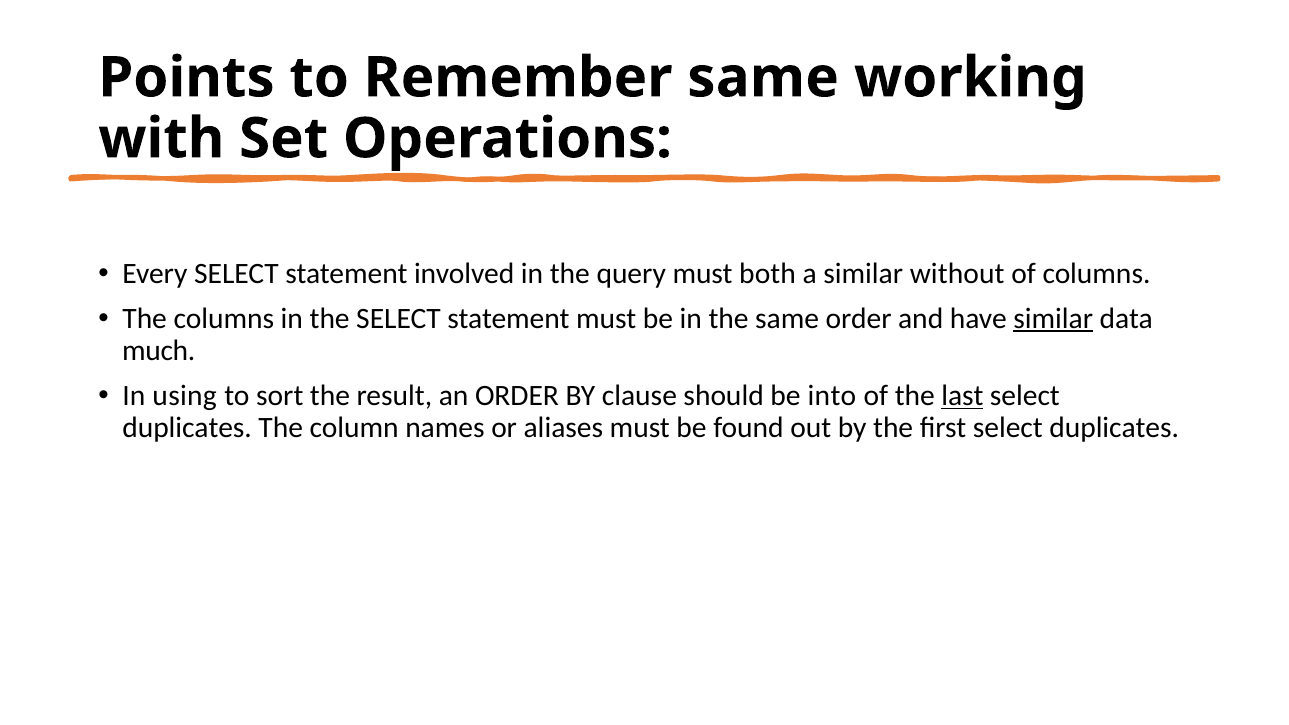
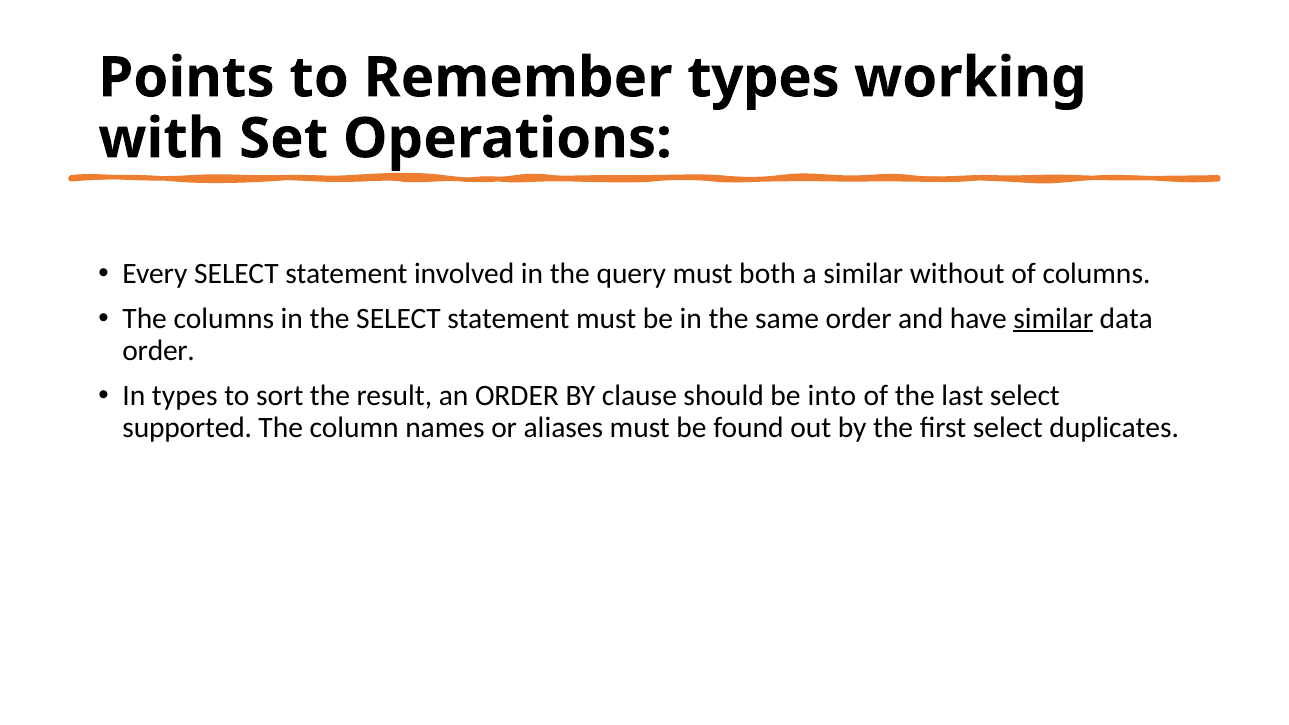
Remember same: same -> types (763, 78)
much: much -> order (159, 351)
In using: using -> types (185, 396)
last underline: present -> none (962, 396)
duplicates: duplicates -> supported (187, 428)
